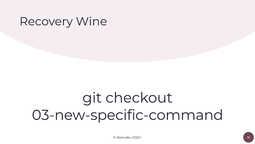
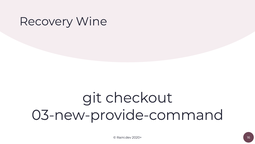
03-new-specific-command: 03-new-specific-command -> 03-new-provide-command (128, 115)
